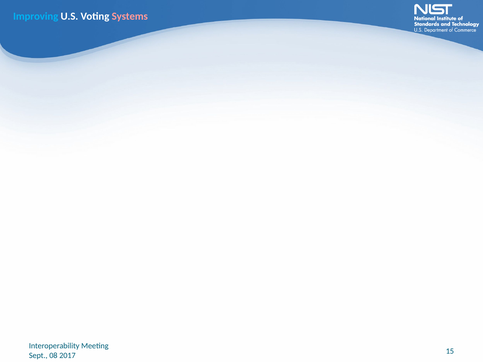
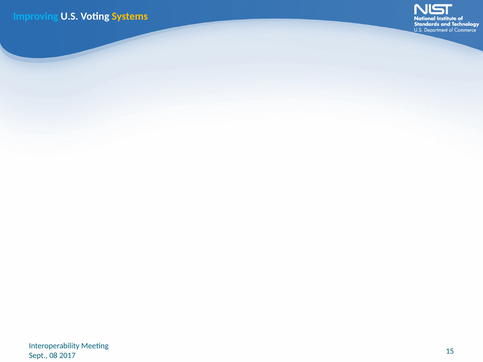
Systems colour: pink -> yellow (130, 16)
